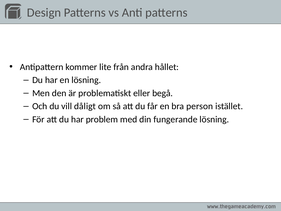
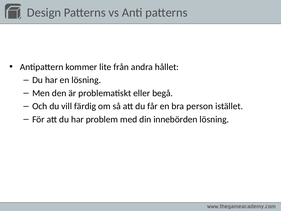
dåligt: dåligt -> färdig (85, 106)
fungerande: fungerande -> innebörden (175, 119)
